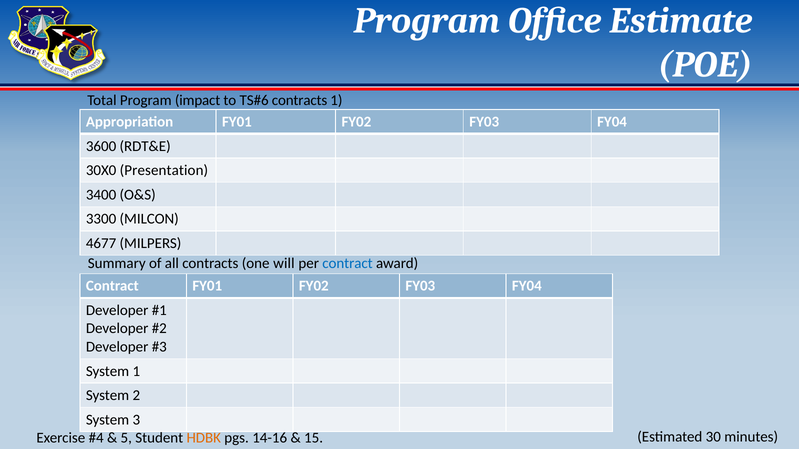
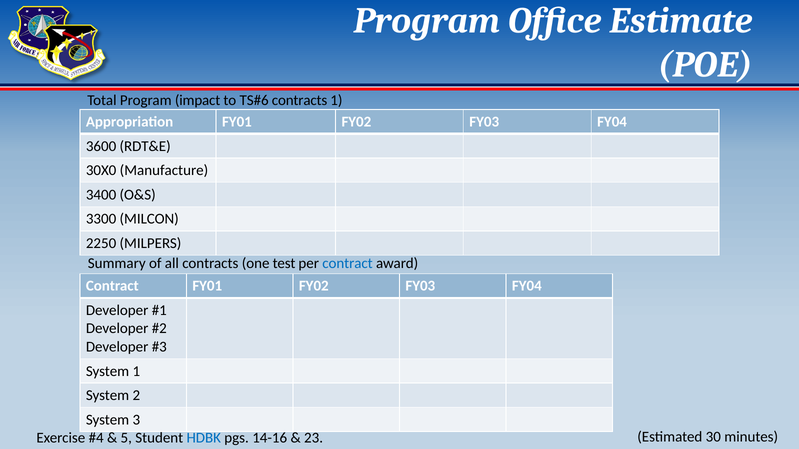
Presentation: Presentation -> Manufacture (164, 171)
4677: 4677 -> 2250 (101, 243)
will: will -> test (284, 264)
HDBK colour: orange -> blue (204, 438)
15: 15 -> 23 (314, 438)
